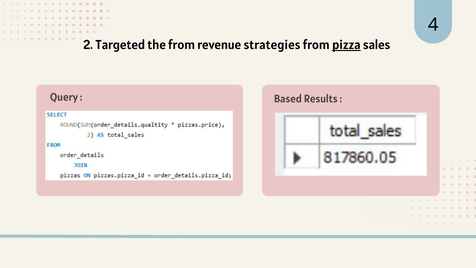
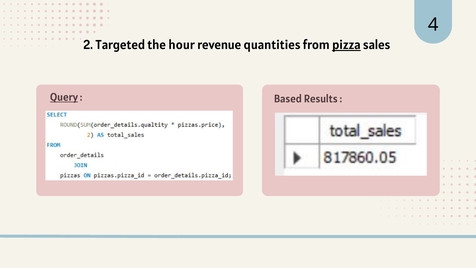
the from: from -> hour (182, 45)
strategies: strategies -> quantities (272, 45)
Query underline: none -> present (64, 97)
